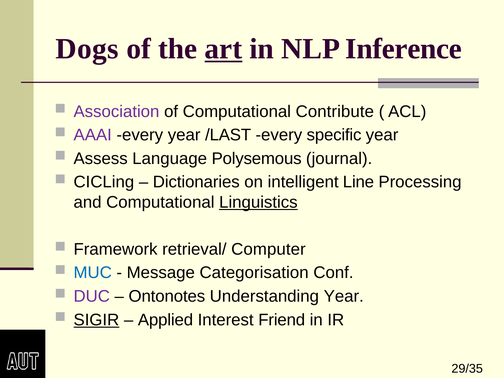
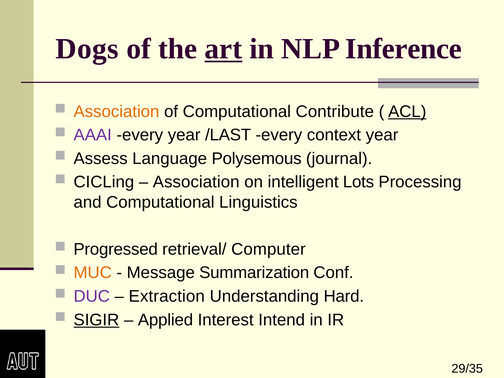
Association colour: purple -> orange (116, 112)
ACL underline: none -> present (407, 112)
specific: specific -> context (334, 135)
Dictionaries: Dictionaries -> Association (196, 182)
Line: Line -> Lots (358, 182)
Linguistics underline: present -> none (258, 202)
Framework: Framework -> Progressed (116, 249)
MUC colour: blue -> orange (93, 273)
Categorisation: Categorisation -> Summarization (254, 273)
Ontonotes: Ontonotes -> Extraction (167, 296)
Understanding Year: Year -> Hard (344, 296)
Friend: Friend -> Intend (282, 320)
